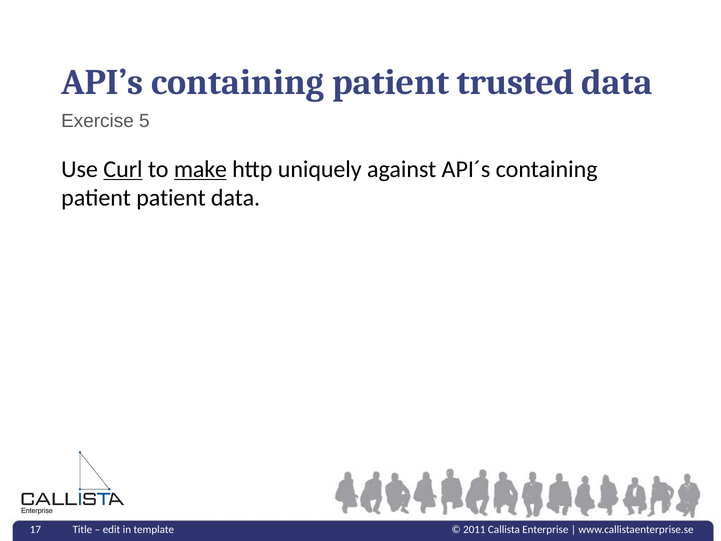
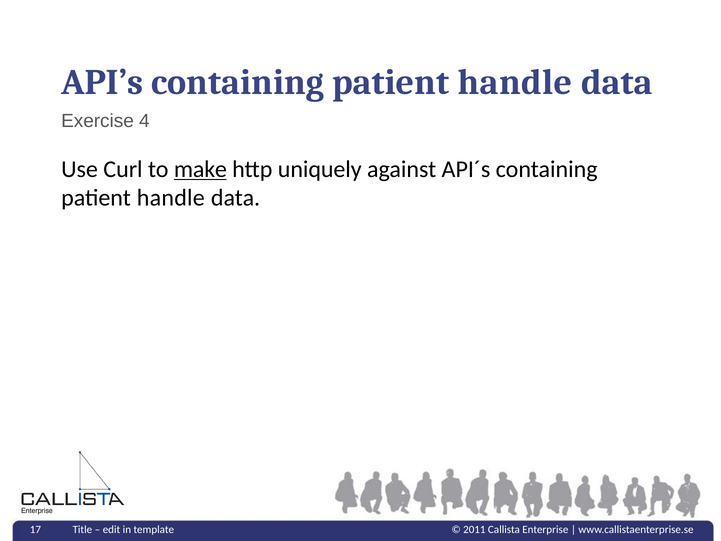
API’s containing patient trusted: trusted -> handle (515, 82)
5: 5 -> 4 (144, 121)
Curl underline: present -> none (123, 169)
patient: patient -> handle (171, 198)
